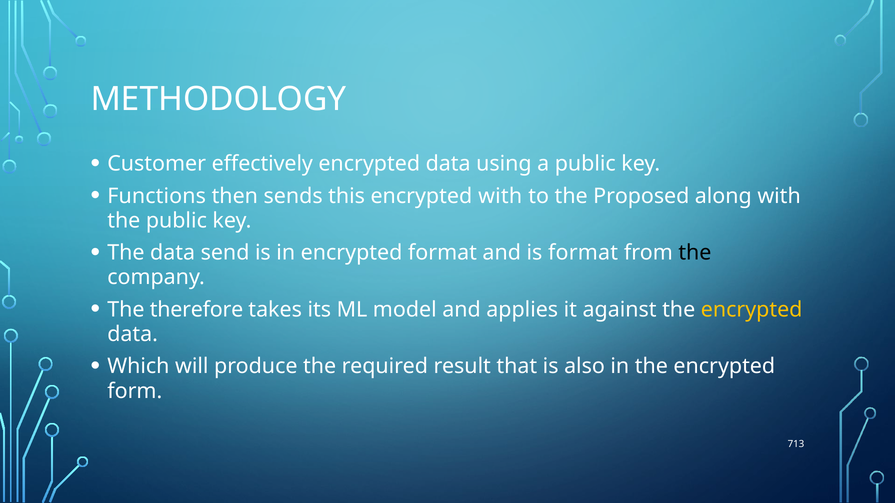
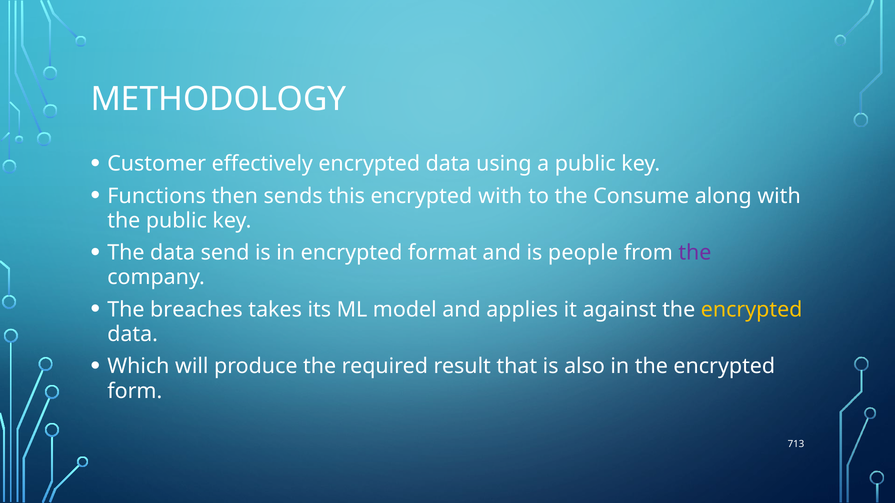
Proposed: Proposed -> Consume (641, 196)
is format: format -> people (583, 253)
the colour: black -> purple (695, 253)
therefore: therefore -> breaches (196, 310)
